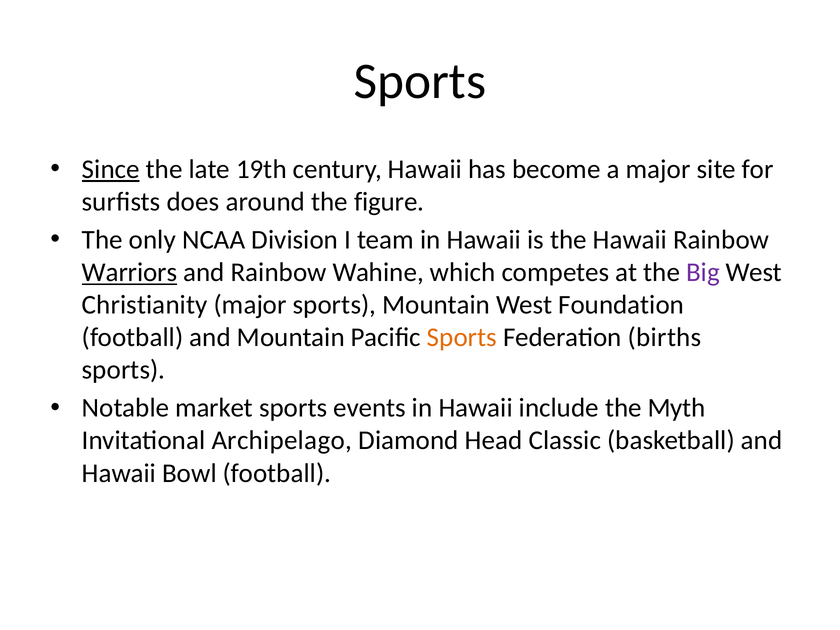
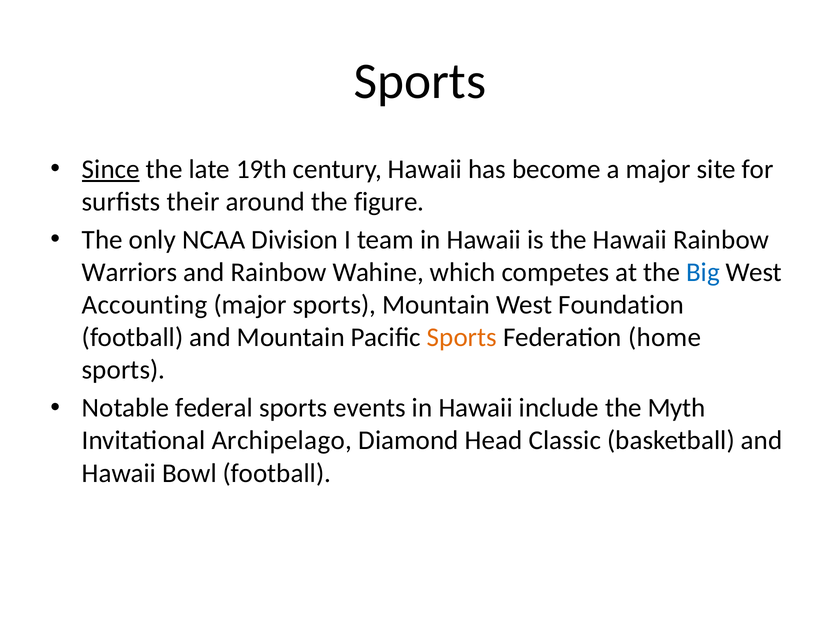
does: does -> their (193, 202)
Warriors underline: present -> none (130, 272)
Big colour: purple -> blue (703, 272)
Christianity: Christianity -> Accounting (145, 305)
births: births -> home (665, 338)
market: market -> federal (214, 408)
